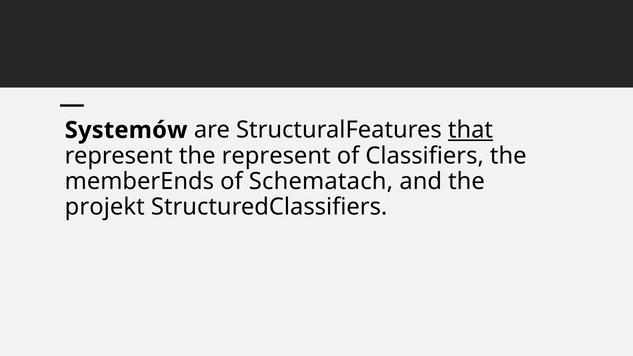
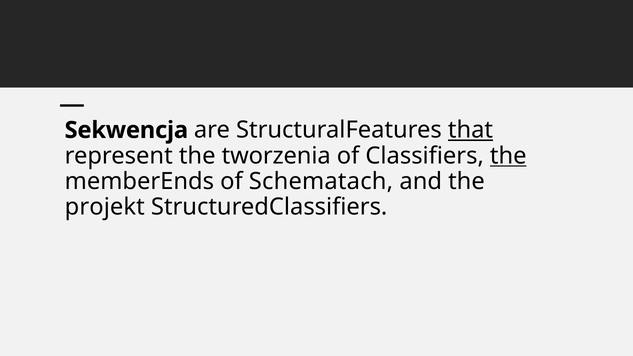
Systemów: Systemów -> Sekwencja (126, 130)
the represent: represent -> tworzenia (276, 156)
the underline: none -> present (508, 156)
